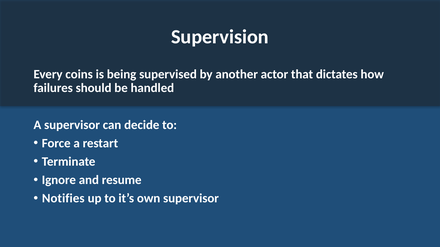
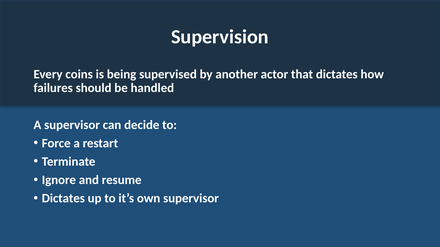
Notifies: Notifies -> Dictates (63, 199)
